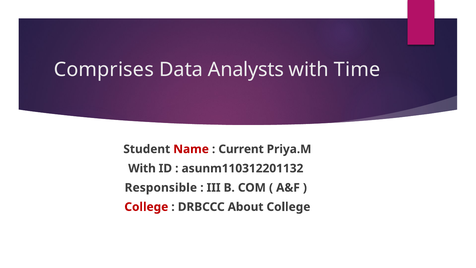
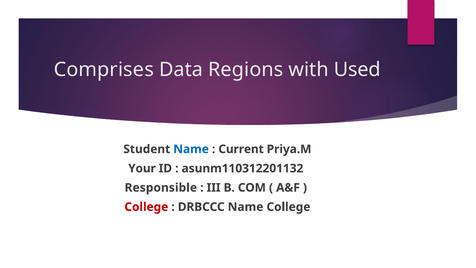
Analysts: Analysts -> Regions (246, 70)
Time: Time -> Used (357, 70)
Name colour: red -> blue (191, 149)
With: With -> Your (142, 168)
DRBCCC About: About -> Name (246, 207)
